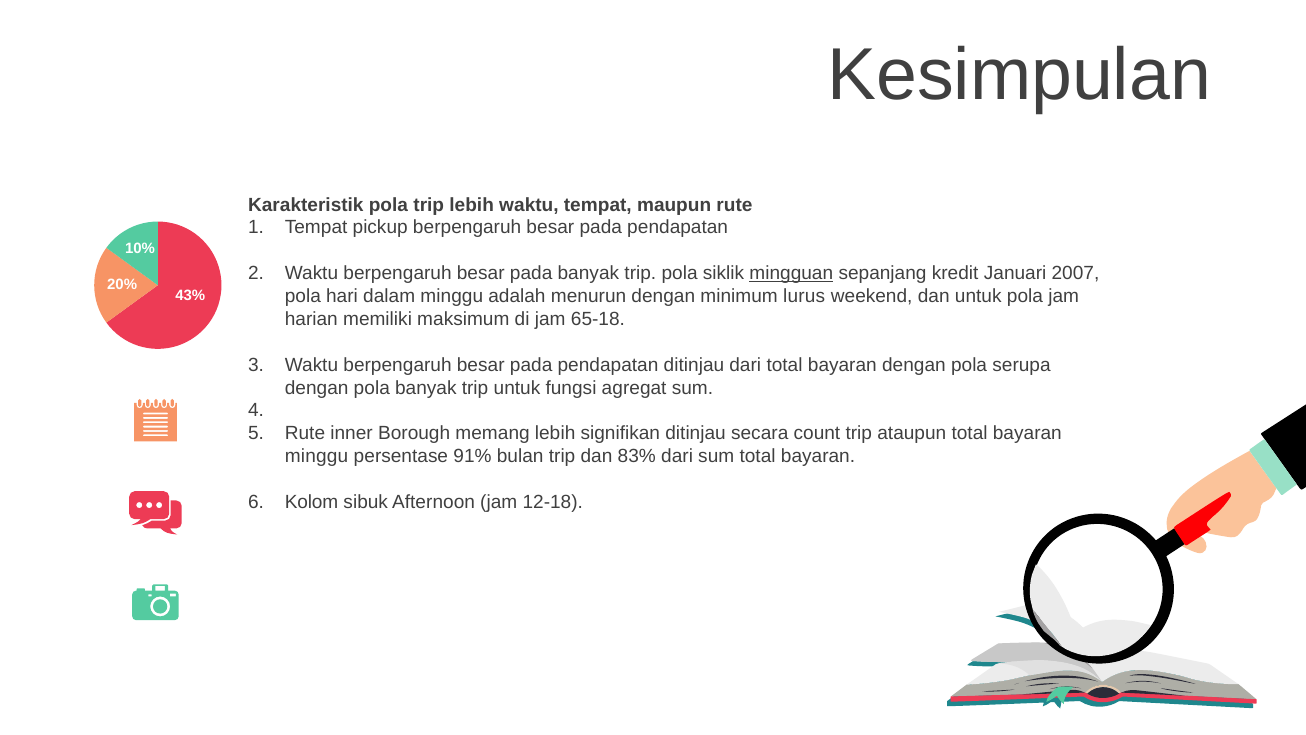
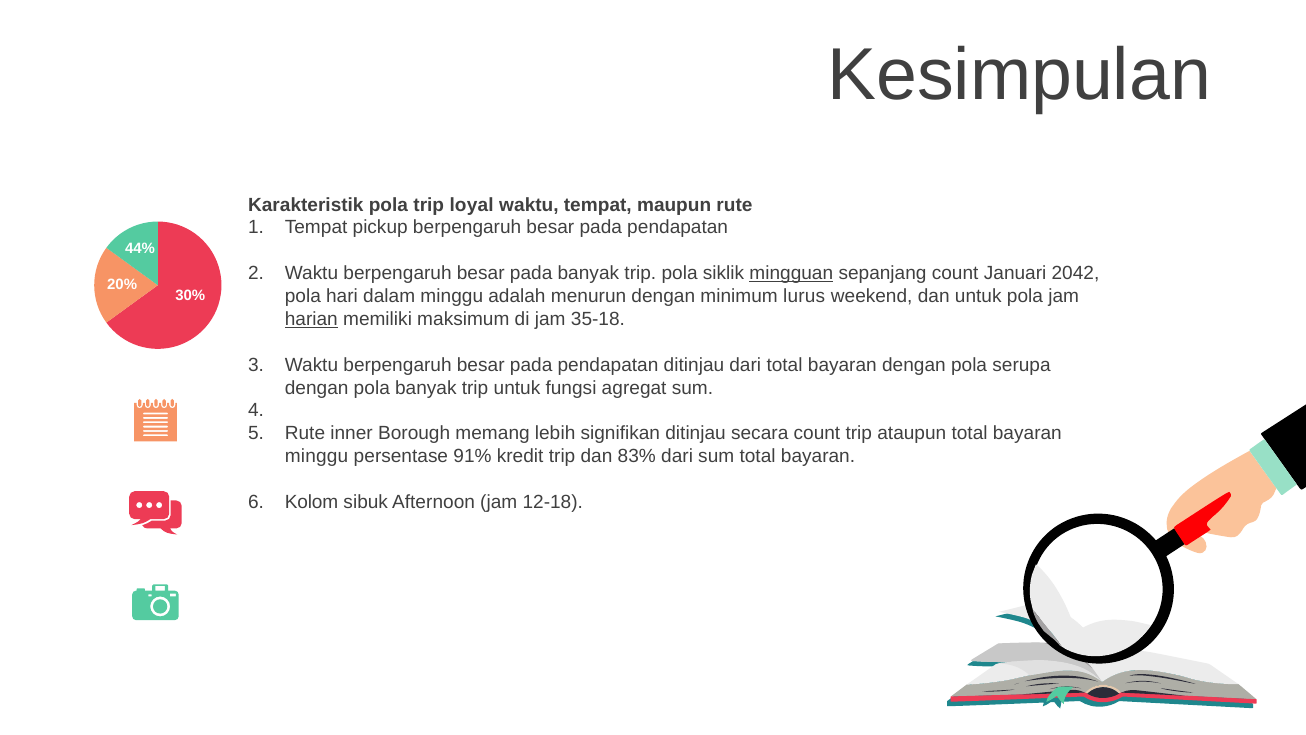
trip lebih: lebih -> loyal (472, 205)
10%: 10% -> 44% (140, 248)
sepanjang kredit: kredit -> count (955, 273)
2007: 2007 -> 2042 (1075, 273)
43%: 43% -> 30% (190, 295)
harian underline: none -> present (311, 319)
65-18: 65-18 -> 35-18 (598, 319)
bulan: bulan -> kredit (520, 456)
